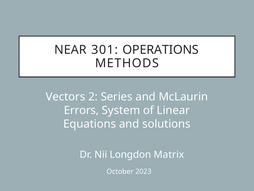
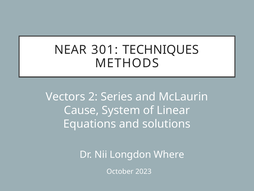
OPERATIONS: OPERATIONS -> TECHNIQUES (161, 50)
Errors: Errors -> Cause (81, 110)
Matrix: Matrix -> Where (169, 154)
